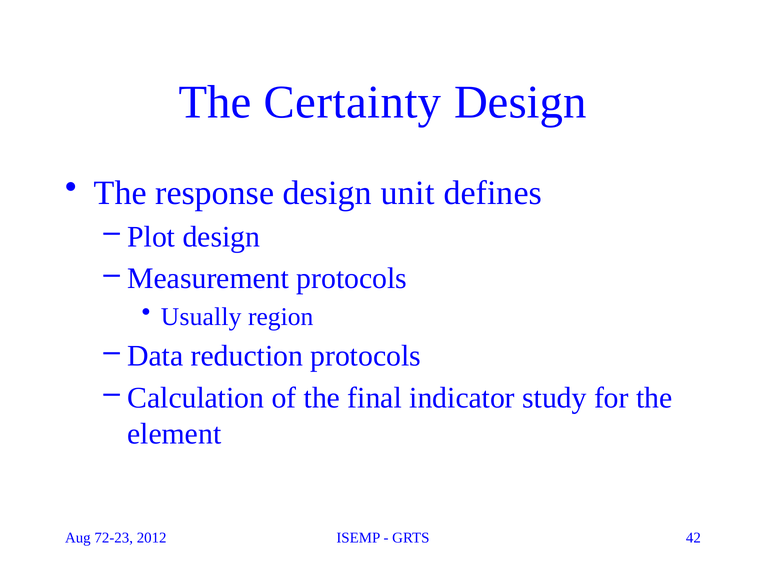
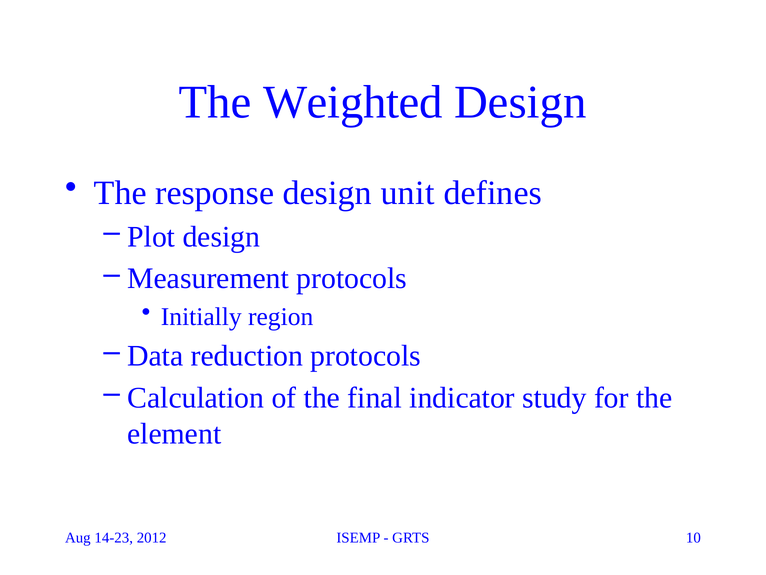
Certainty: Certainty -> Weighted (353, 102)
Usually: Usually -> Initially (201, 316)
72-23: 72-23 -> 14-23 (114, 537)
42: 42 -> 10 (693, 537)
